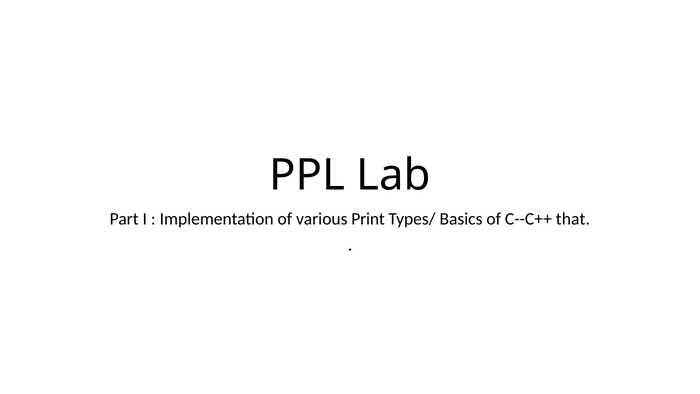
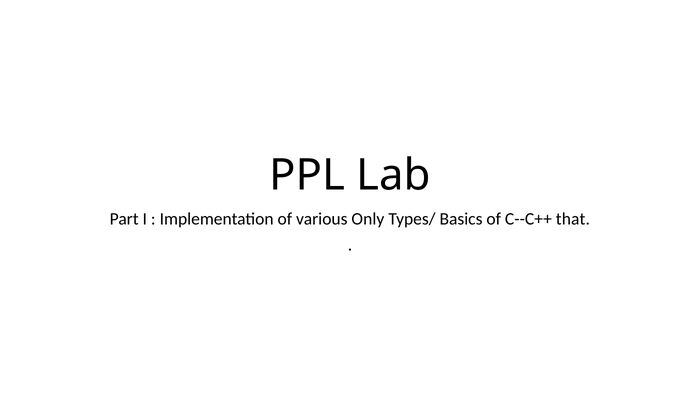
Print: Print -> Only (368, 219)
